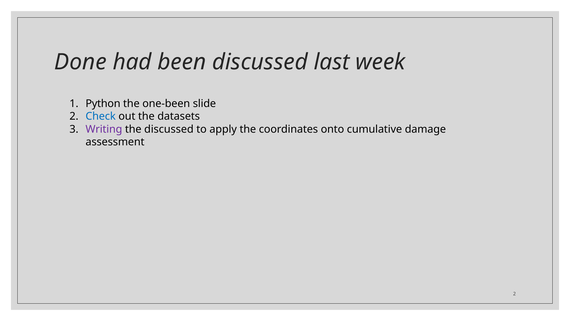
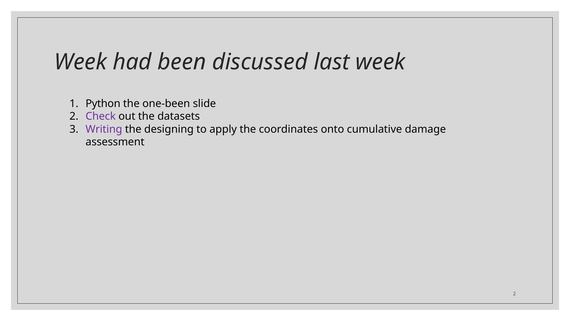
Done: Done -> Week (81, 62)
Check colour: blue -> purple (101, 116)
the discussed: discussed -> designing (169, 129)
